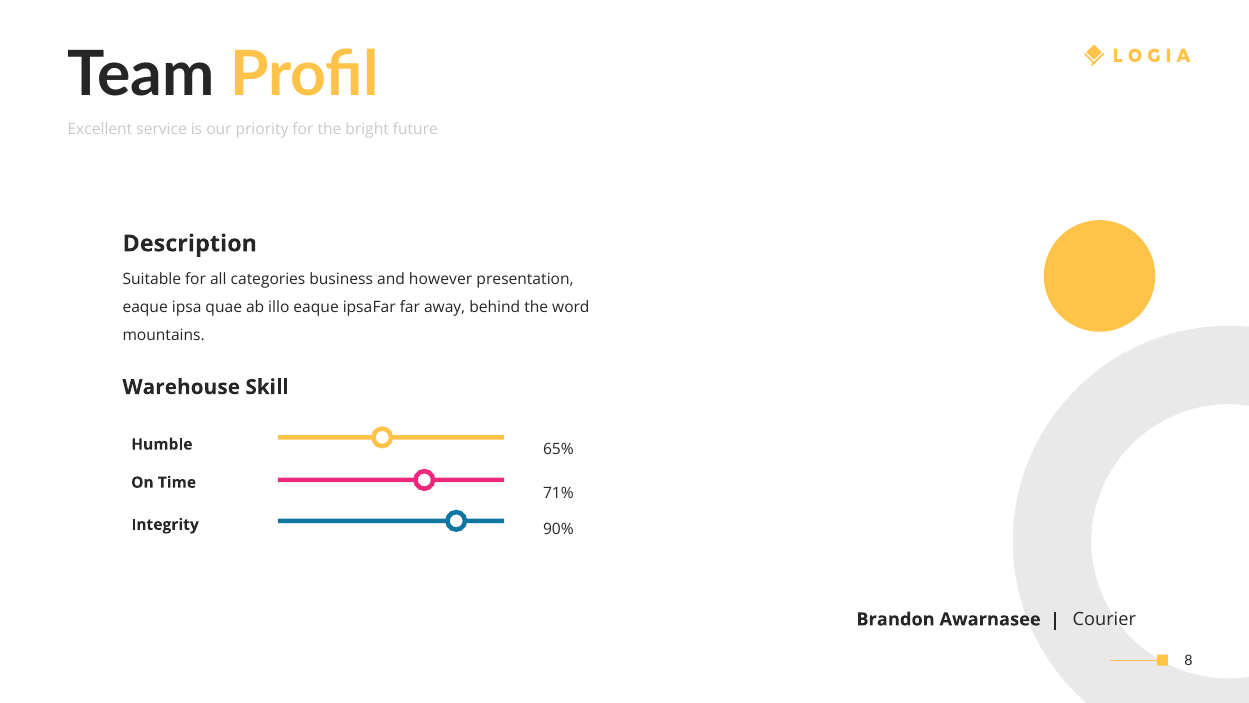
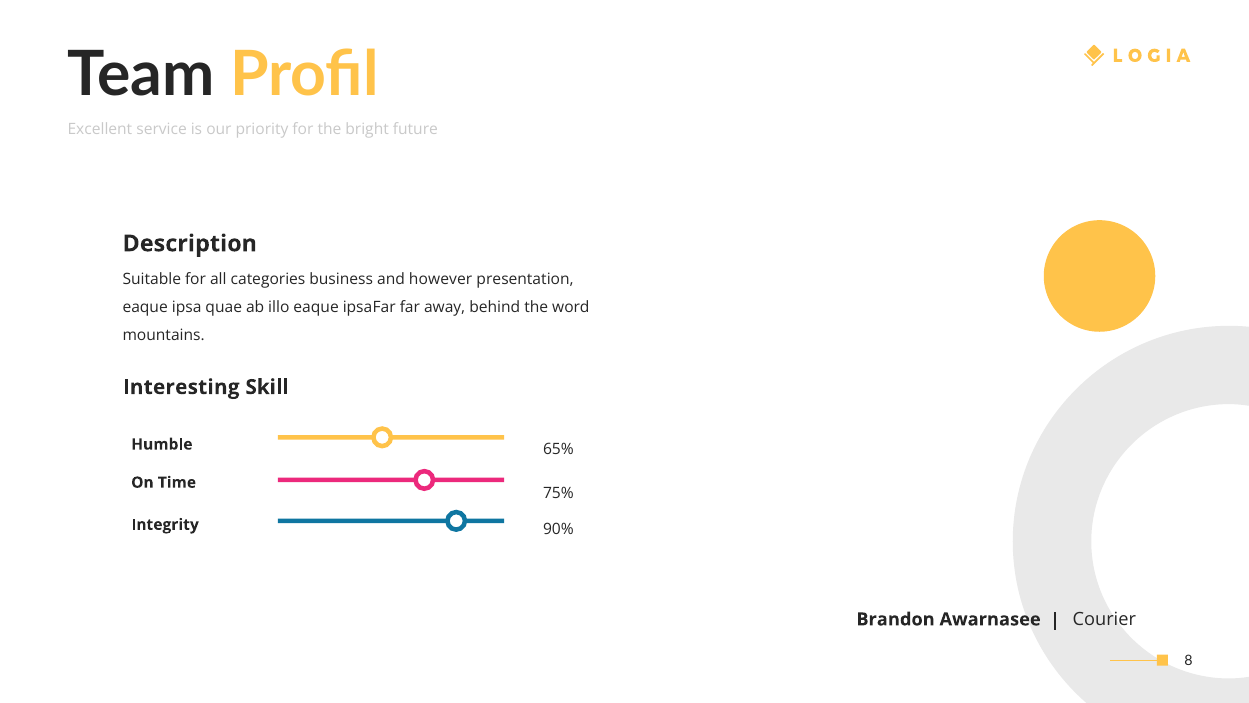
Warehouse: Warehouse -> Interesting (181, 387)
71%: 71% -> 75% (558, 493)
